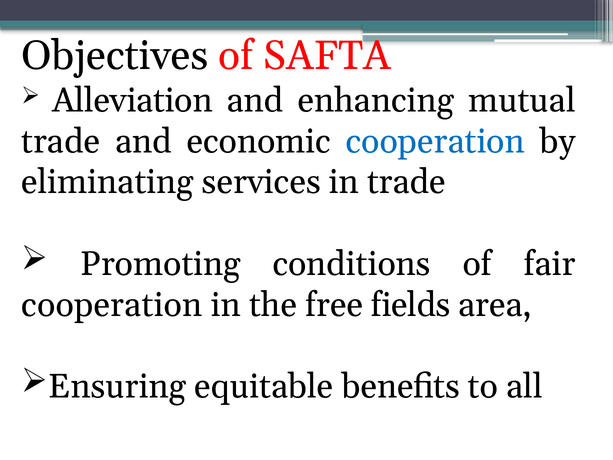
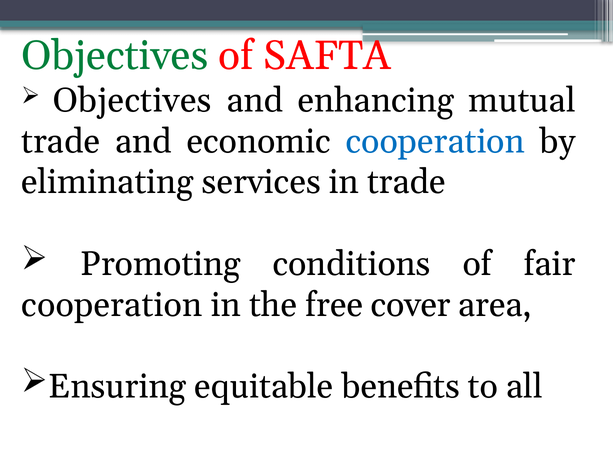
Objectives colour: black -> green (115, 56)
Alleviation: Alleviation -> Objectives (132, 100)
fields: fields -> cover (411, 305)
